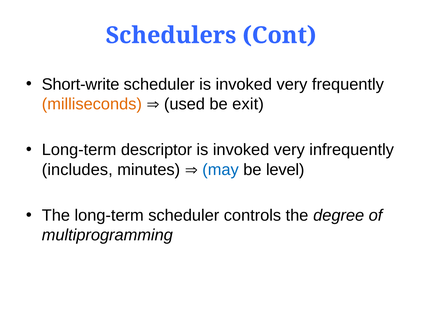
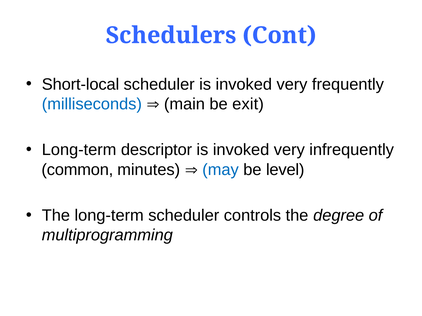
Short-write: Short-write -> Short-local (81, 84)
milliseconds colour: orange -> blue (92, 104)
used: used -> main (184, 104)
includes: includes -> common (77, 170)
